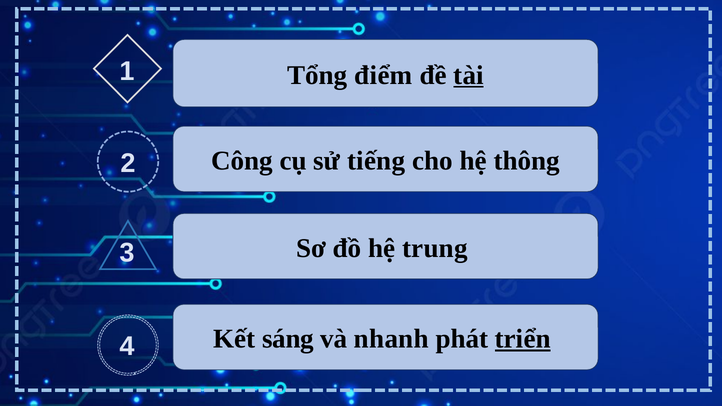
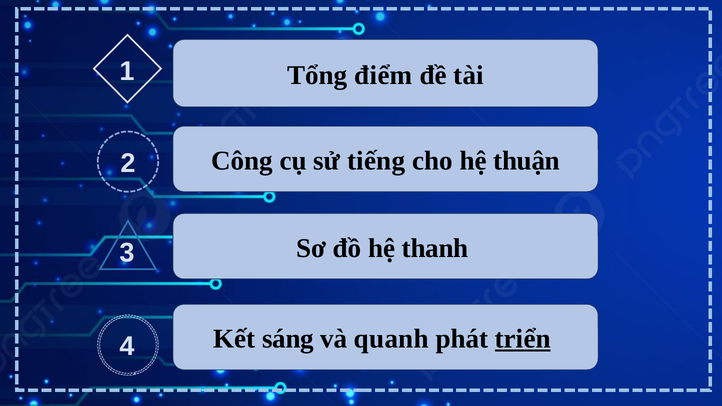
tài underline: present -> none (469, 75)
thông: thông -> thuận (527, 161)
trung: trung -> thanh (435, 248)
nhanh: nhanh -> quanh (391, 339)
